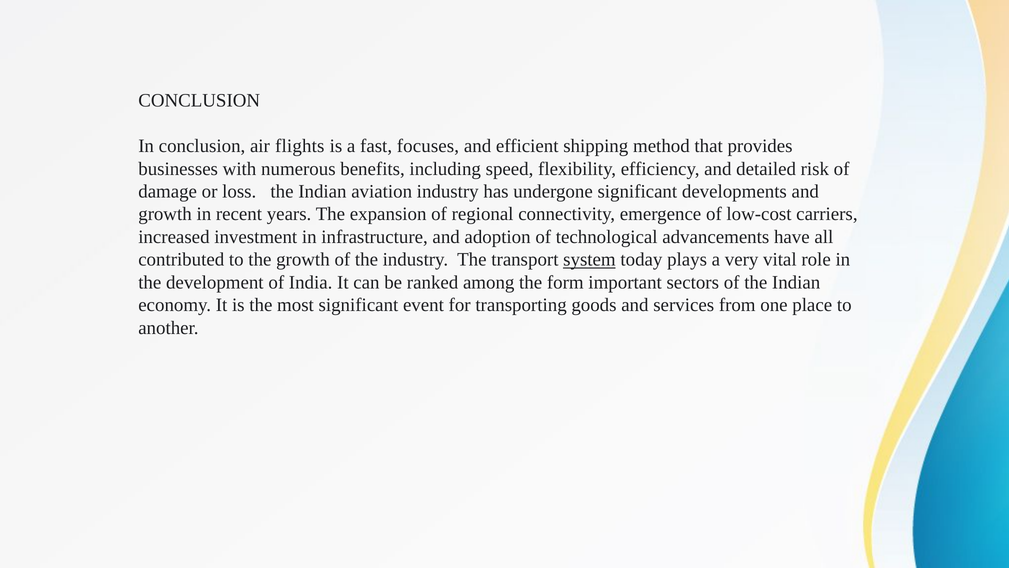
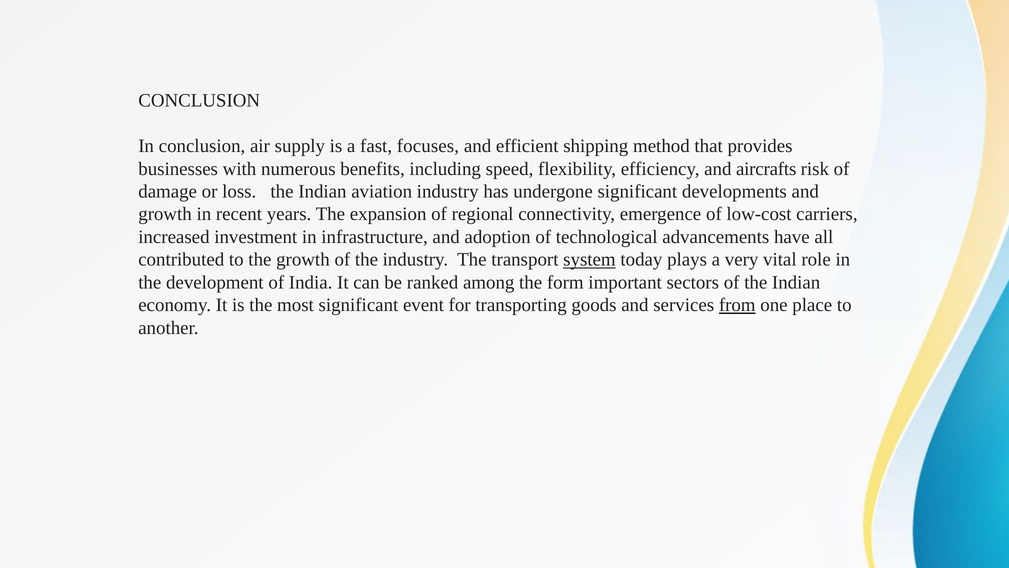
flights: flights -> supply (300, 146)
detailed: detailed -> aircrafts (766, 169)
from underline: none -> present (737, 305)
